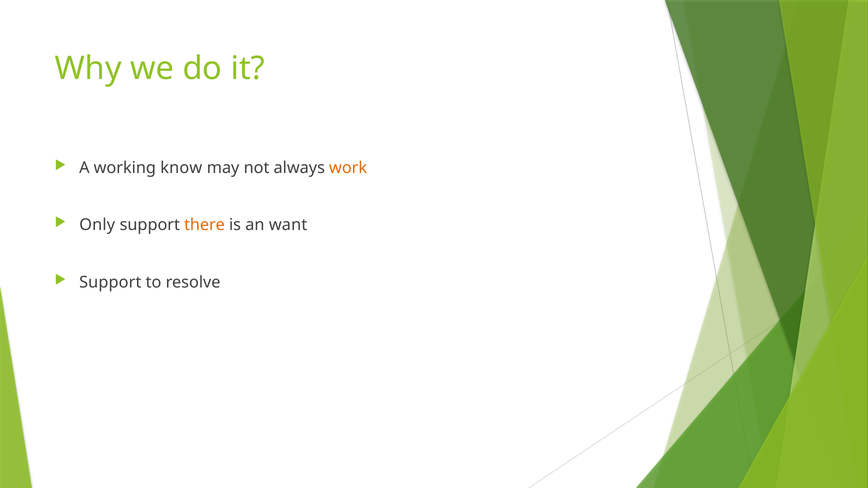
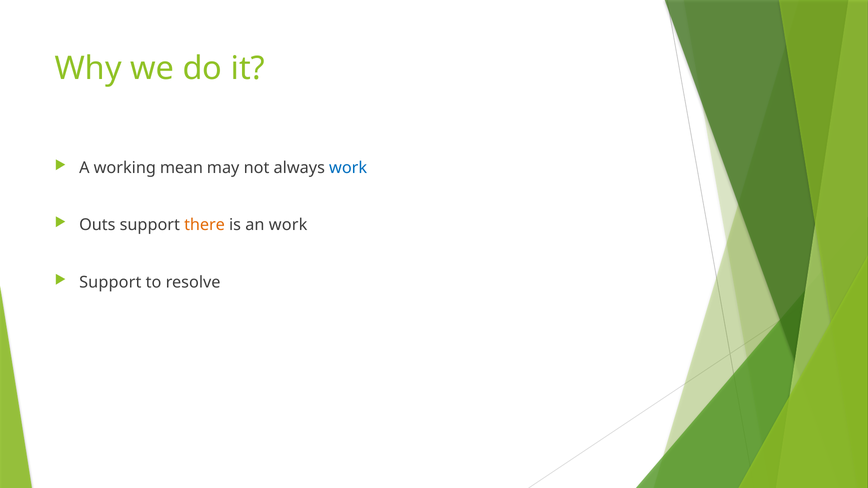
know: know -> mean (181, 168)
work colour: orange -> blue (348, 168)
Only: Only -> Outs (97, 225)
an want: want -> work (288, 225)
